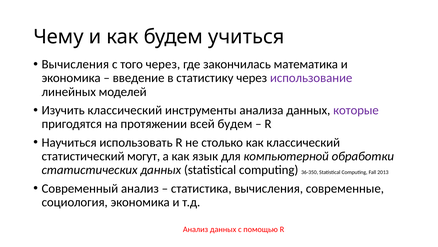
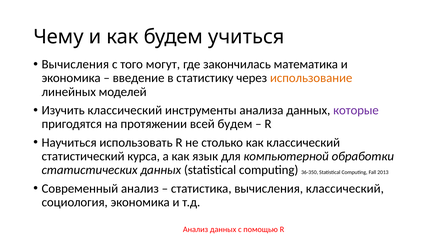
того через: через -> могут (163, 64)
использование colour: purple -> orange (311, 78)
могут: могут -> курса (144, 156)
вычисления современные: современные -> классический (345, 188)
